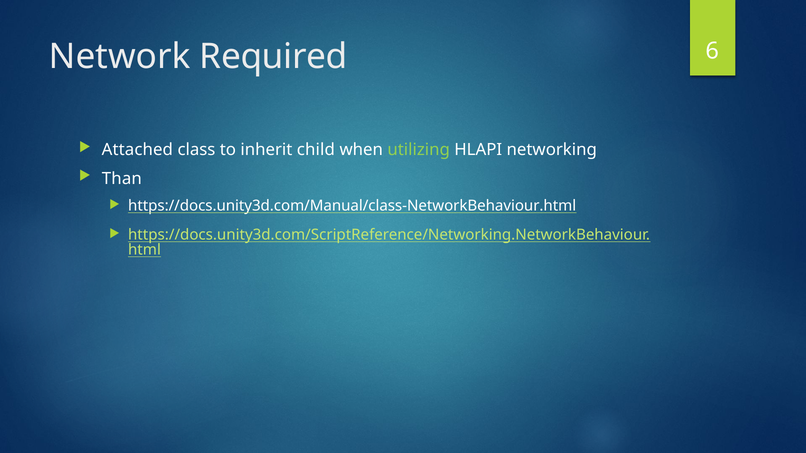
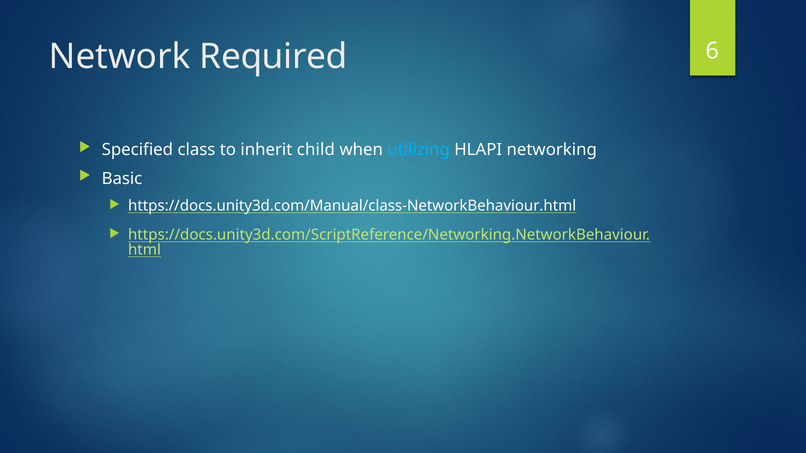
Attached: Attached -> Specified (137, 150)
utilizing colour: light green -> light blue (419, 150)
Than: Than -> Basic (122, 179)
